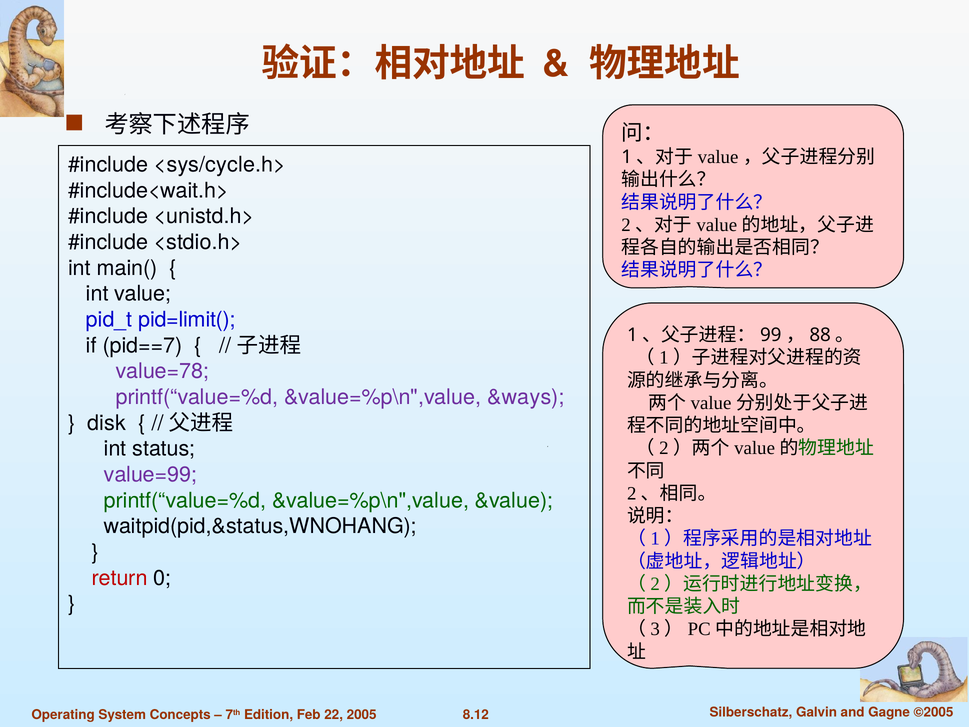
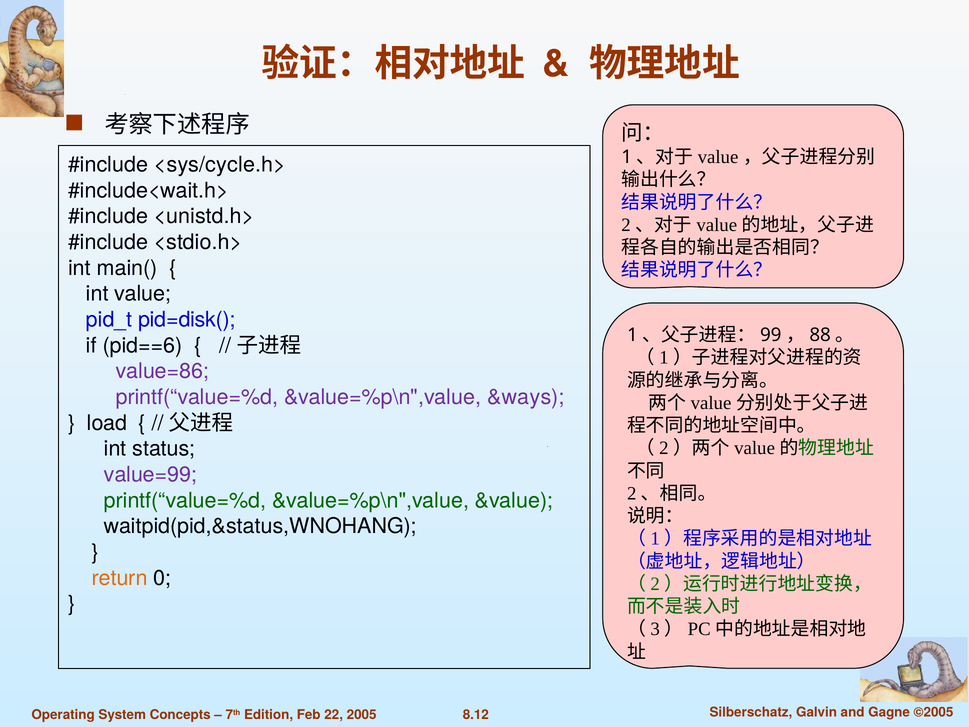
pid=limit(: pid=limit( -> pid=disk( (187, 320)
pid==7: pid==7 -> pid==6 (143, 345)
value=78: value=78 -> value=86 (162, 371)
disk: disk -> load (107, 423)
return colour: red -> orange (120, 578)
